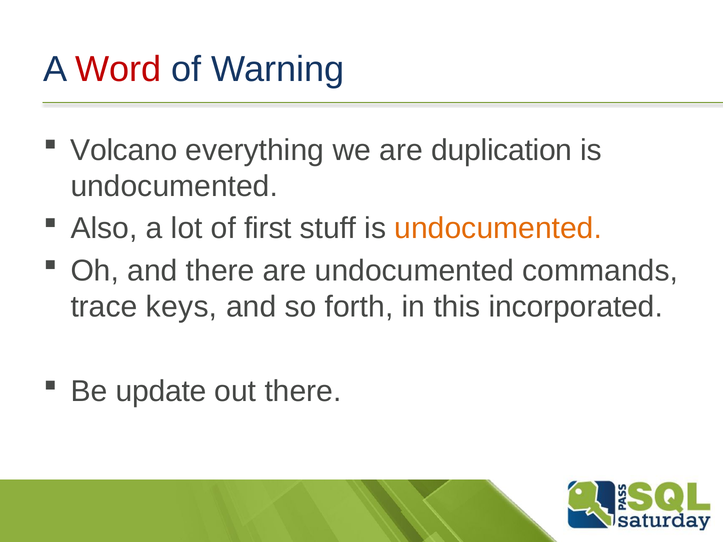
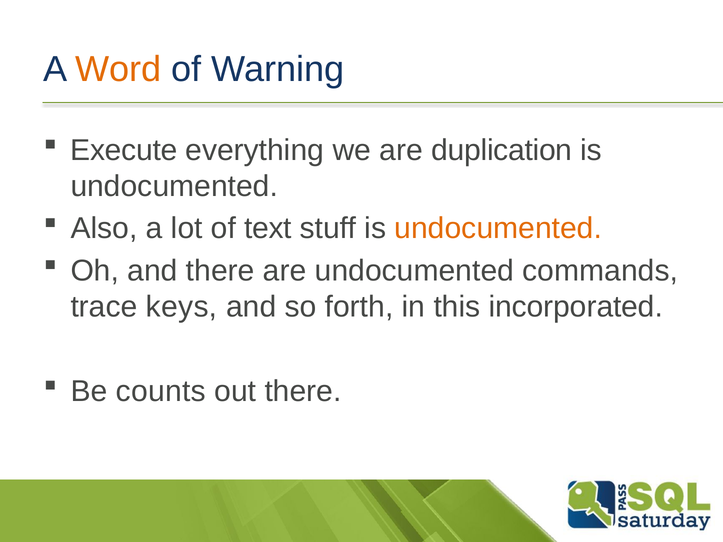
Word colour: red -> orange (118, 69)
Volcano: Volcano -> Execute (124, 150)
first: first -> text (268, 229)
update: update -> counts (161, 391)
